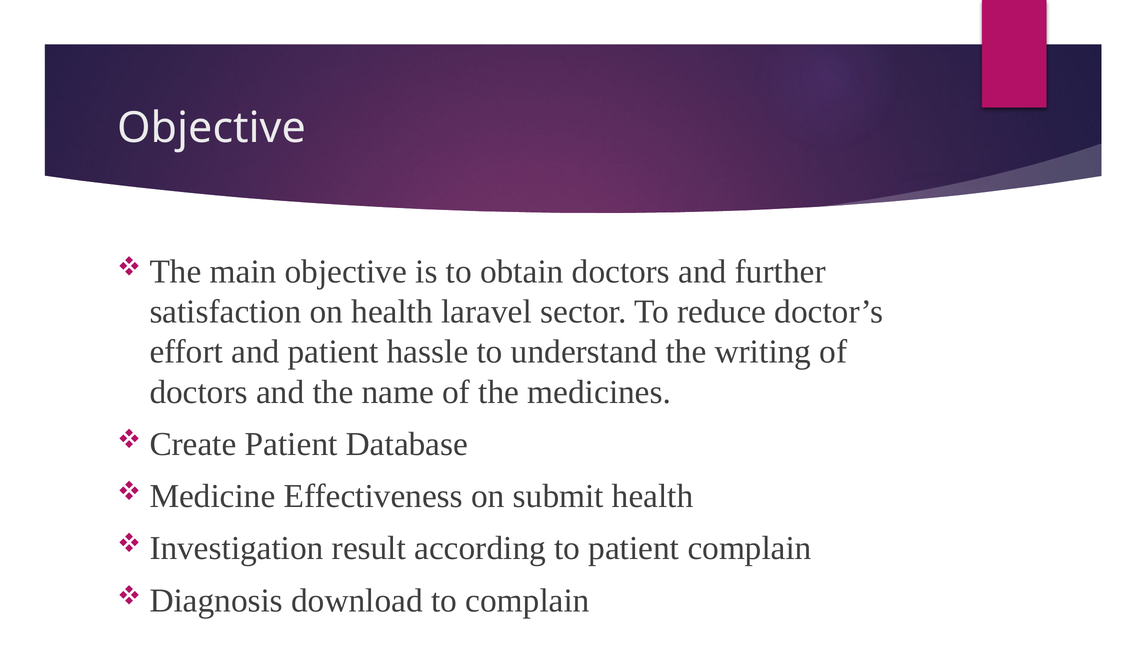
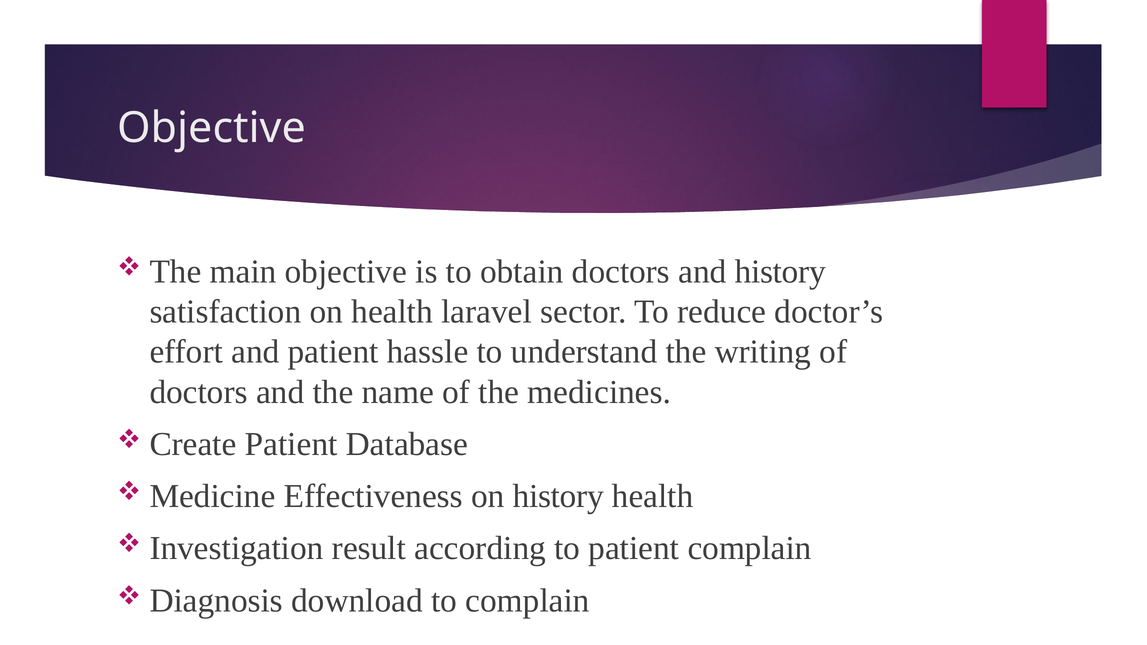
and further: further -> history (780, 272)
on submit: submit -> history (558, 496)
